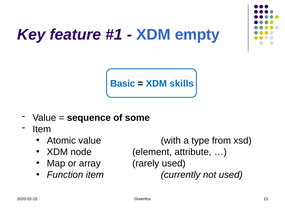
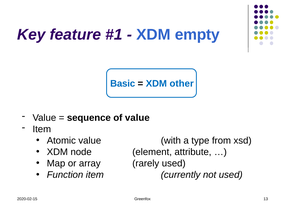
skills: skills -> other (182, 83)
of some: some -> value (137, 118)
